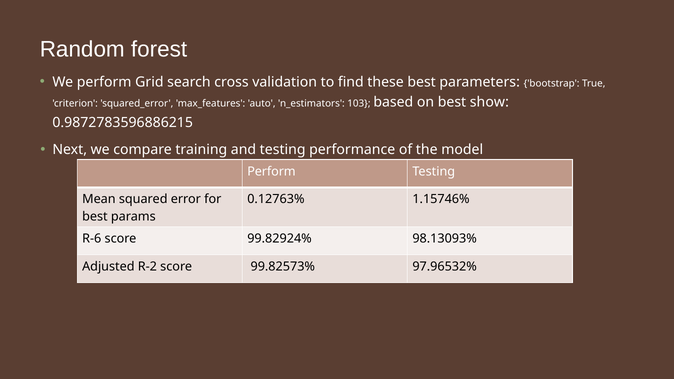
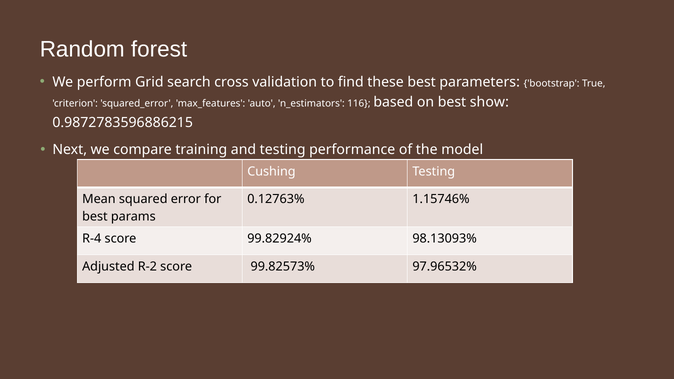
103: 103 -> 116 (359, 104)
Perform: Perform -> Cushing (271, 171)
R-6: R-6 -> R-4 (92, 239)
